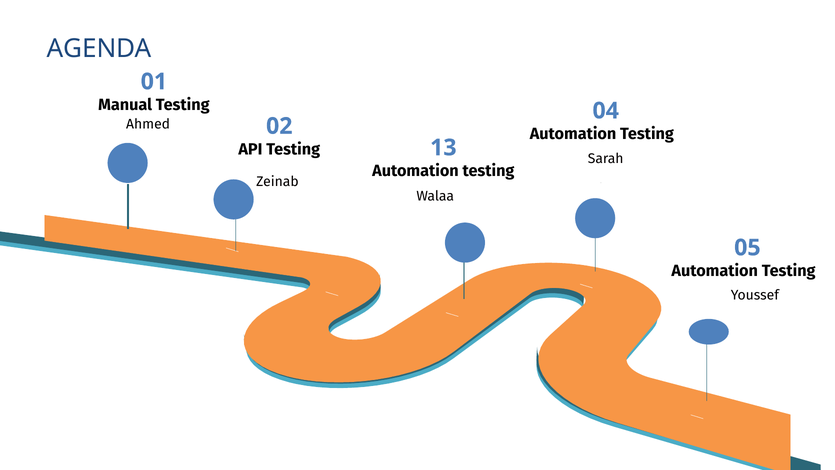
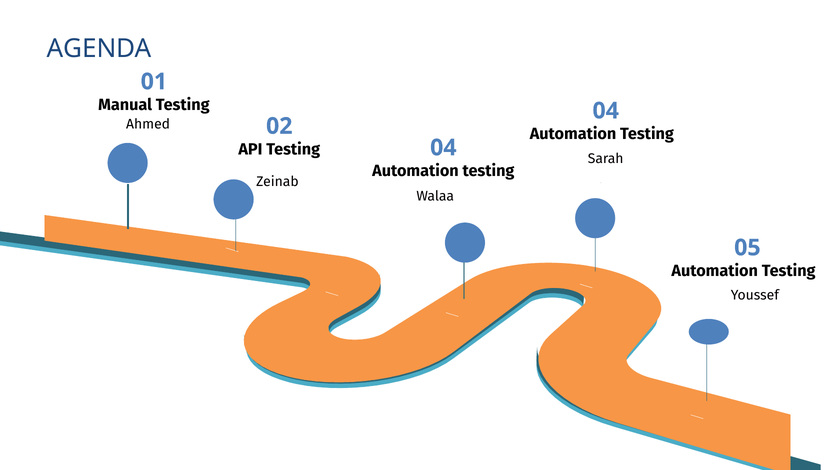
API Testing 13: 13 -> 04 (443, 148)
